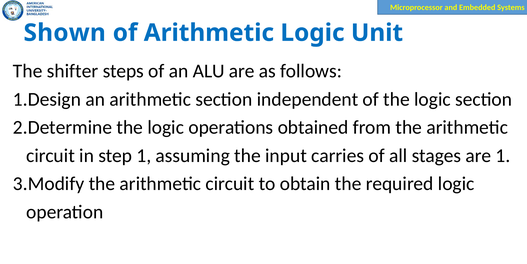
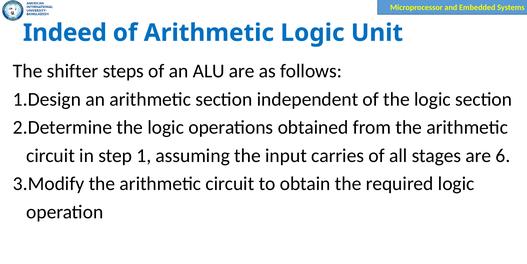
Shown: Shown -> Indeed (65, 33)
are 1: 1 -> 6 (503, 155)
